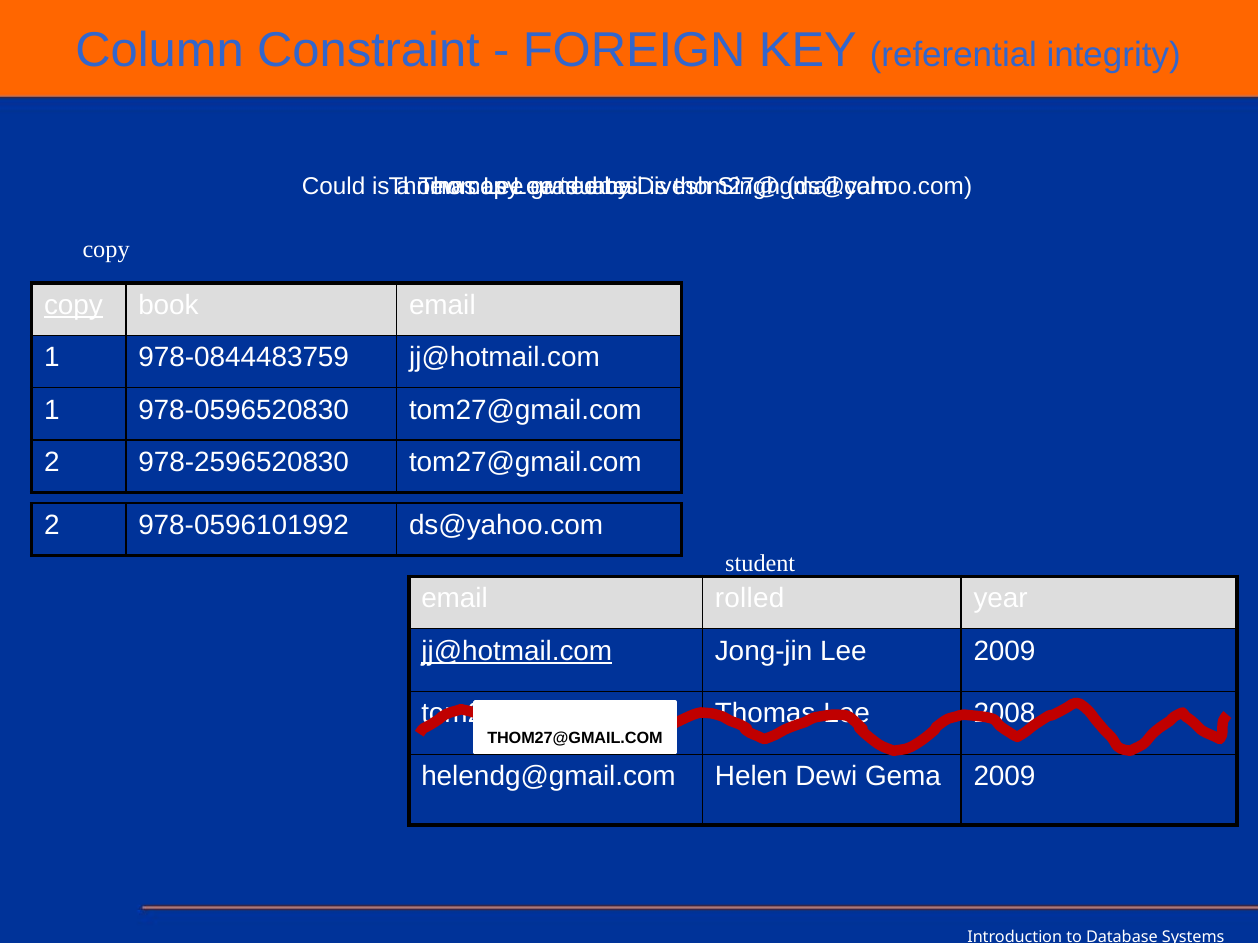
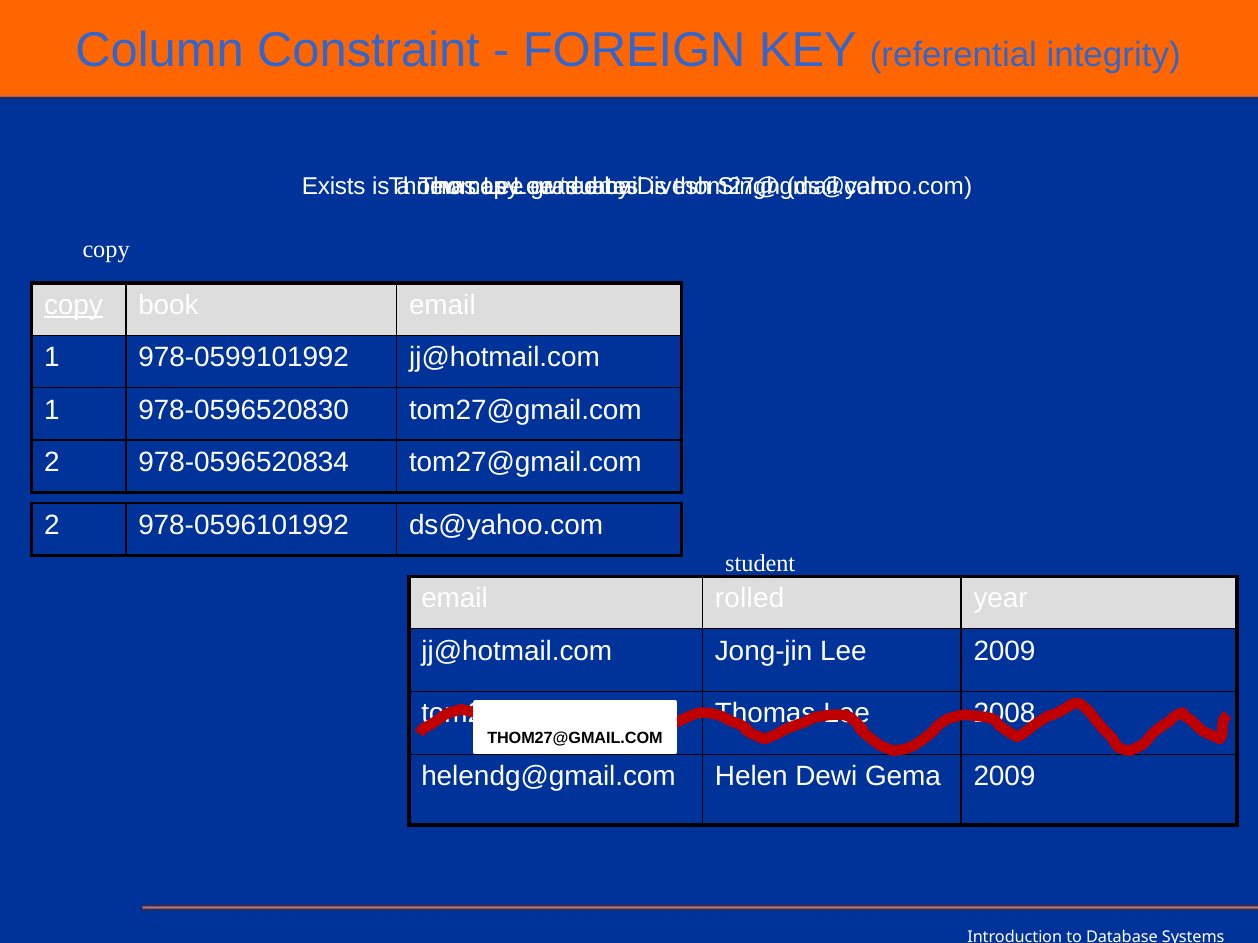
Could: Could -> Exists (334, 187)
978-0844483759: 978-0844483759 -> 978-0599101992 (244, 358)
978-2596520830: 978-2596520830 -> 978-0596520834 (244, 462)
jj@hotmail.com underline: present -> none (517, 651)
